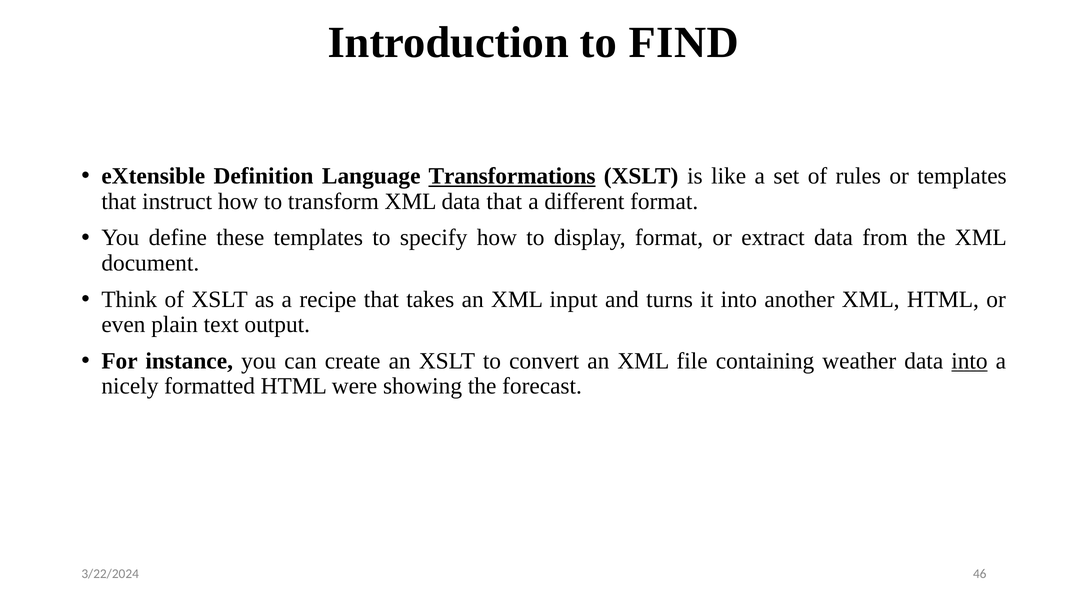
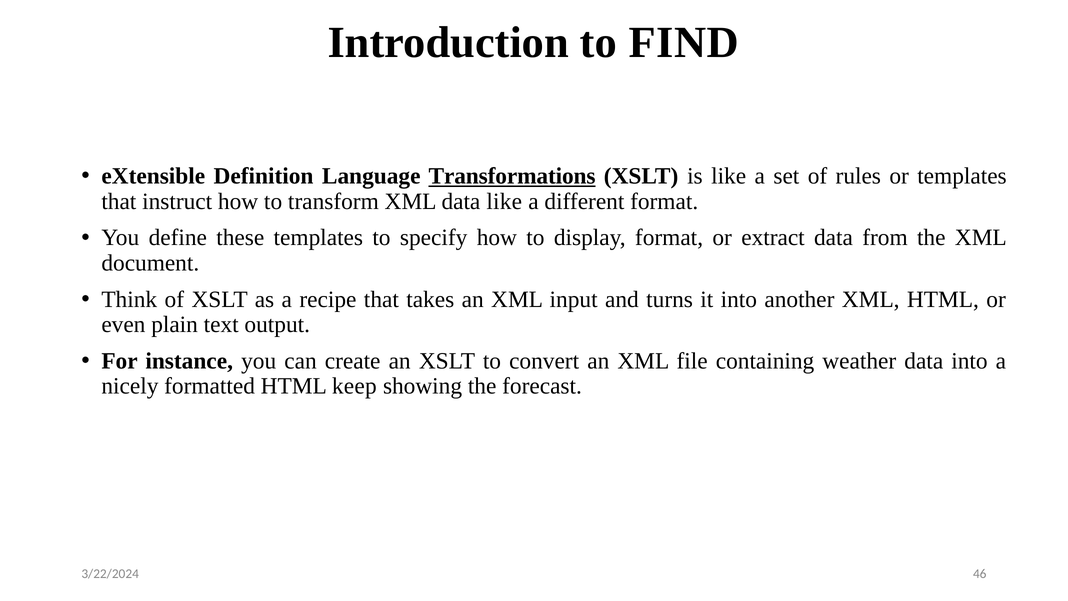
data that: that -> like (504, 201)
into underline: present -> none (969, 361)
were: were -> keep (354, 386)
